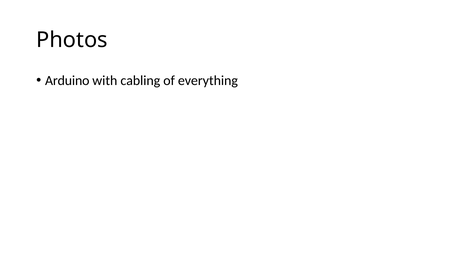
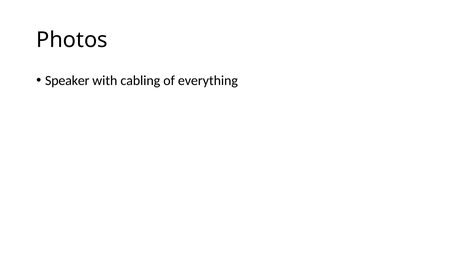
Arduino: Arduino -> Speaker (67, 80)
